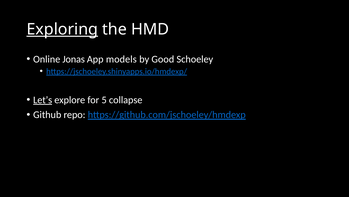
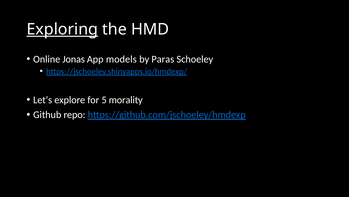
Good: Good -> Paras (163, 59)
Let’s underline: present -> none (43, 100)
collapse: collapse -> morality (126, 100)
